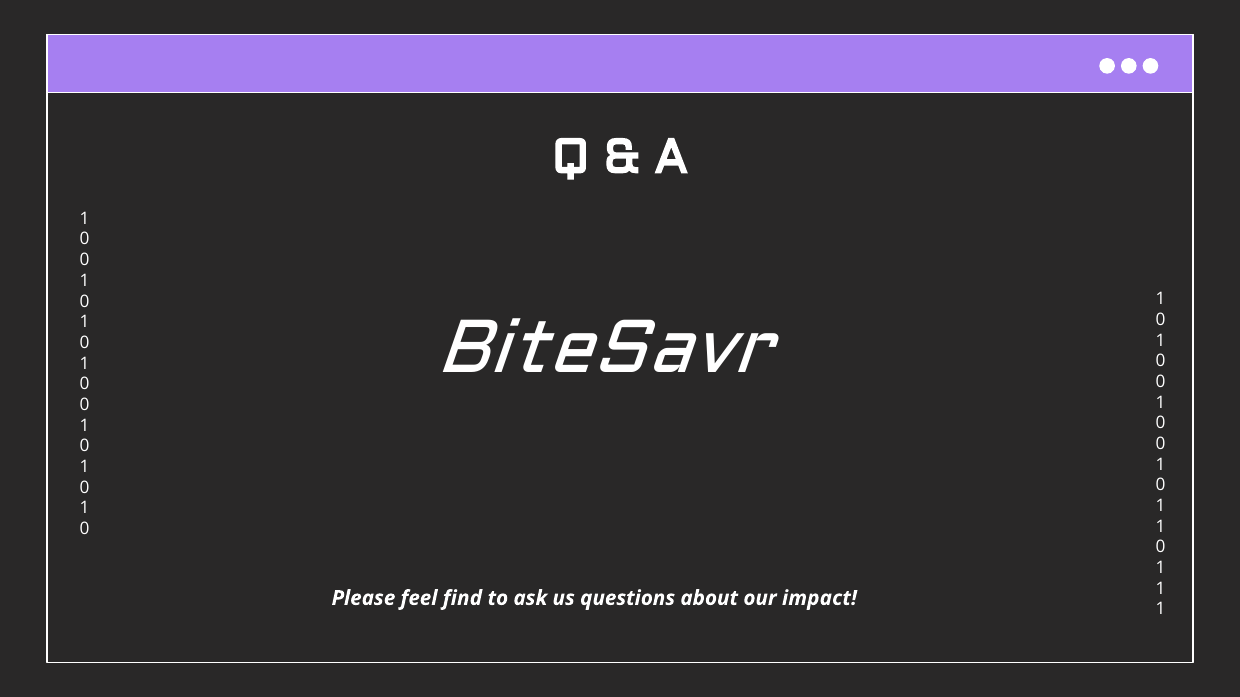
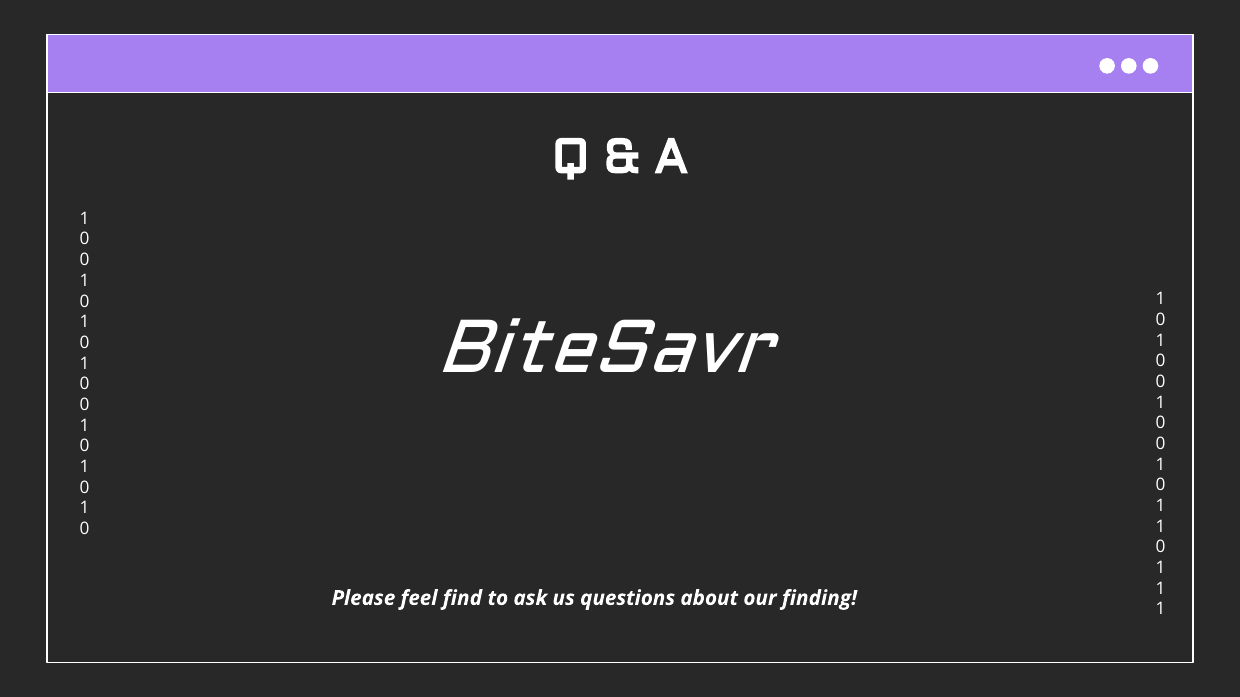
impact: impact -> finding (820, 599)
